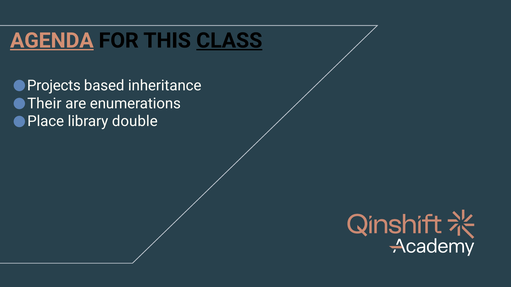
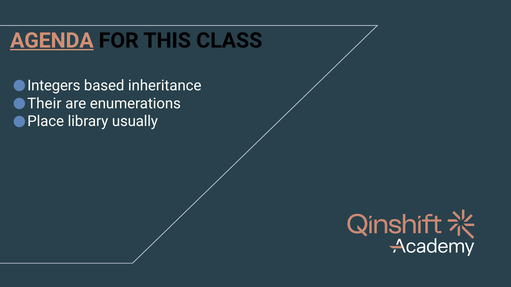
CLASS underline: present -> none (229, 41)
Projects: Projects -> Integers (54, 86)
double: double -> usually (135, 122)
